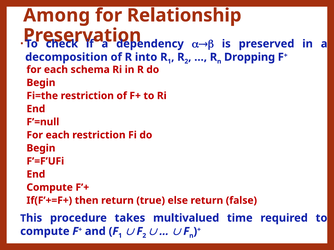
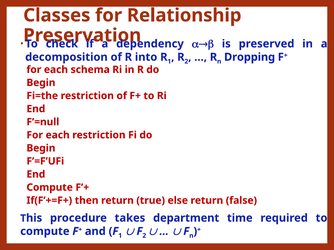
Among: Among -> Classes (57, 15)
multivalued: multivalued -> department (186, 218)
